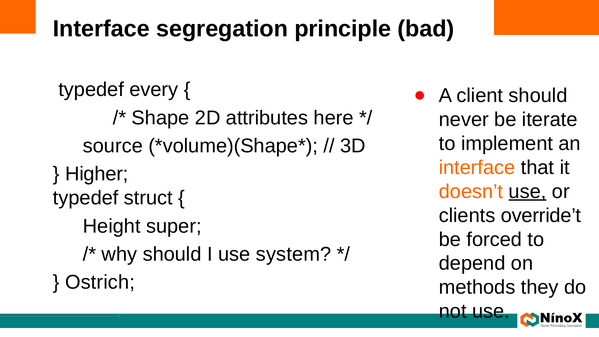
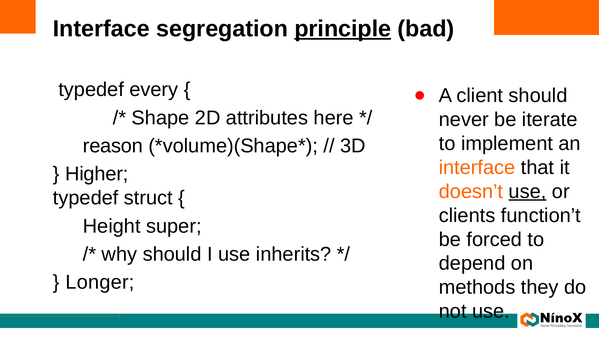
principle underline: none -> present (343, 29)
source: source -> reason (113, 146)
override’t: override’t -> function’t (541, 215)
system: system -> inherits (294, 254)
Ostrich: Ostrich -> Longer (100, 282)
